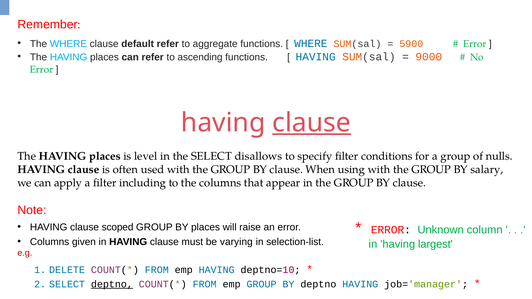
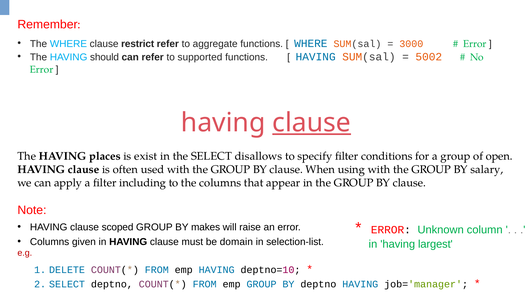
default: default -> restrict (138, 44)
5900: 5900 -> 3000 (411, 44)
places: places -> should (105, 57)
ascending: ascending -> supported (200, 57)
9000: 9000 -> 5002 (429, 57)
level: level -> exist (146, 156)
nulls: nulls -> open (499, 156)
BY places: places -> makes (206, 227)
varying: varying -> domain (236, 242)
deptno underline: present -> none (112, 284)
